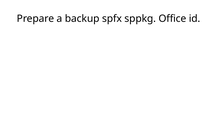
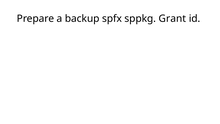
Office: Office -> Grant (172, 18)
